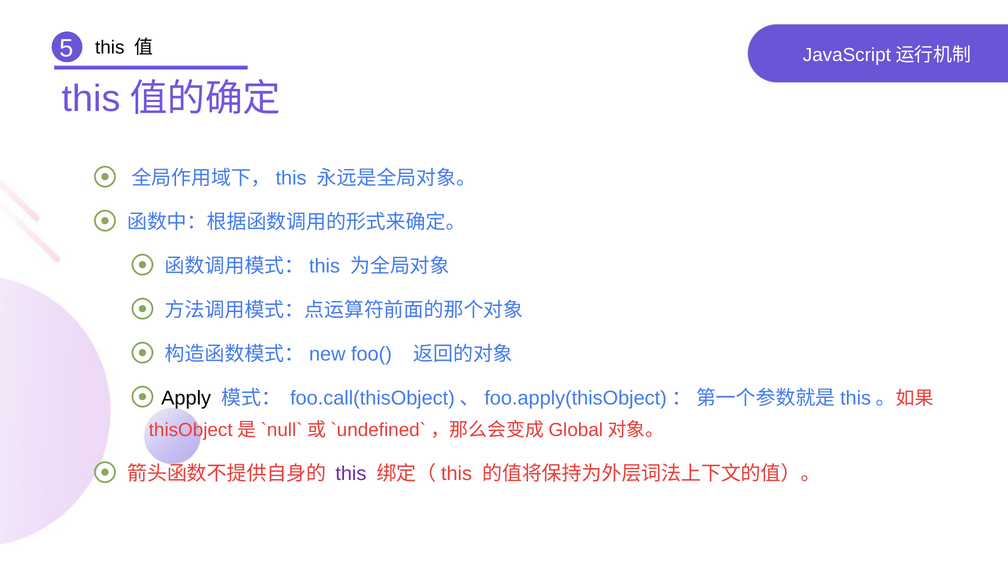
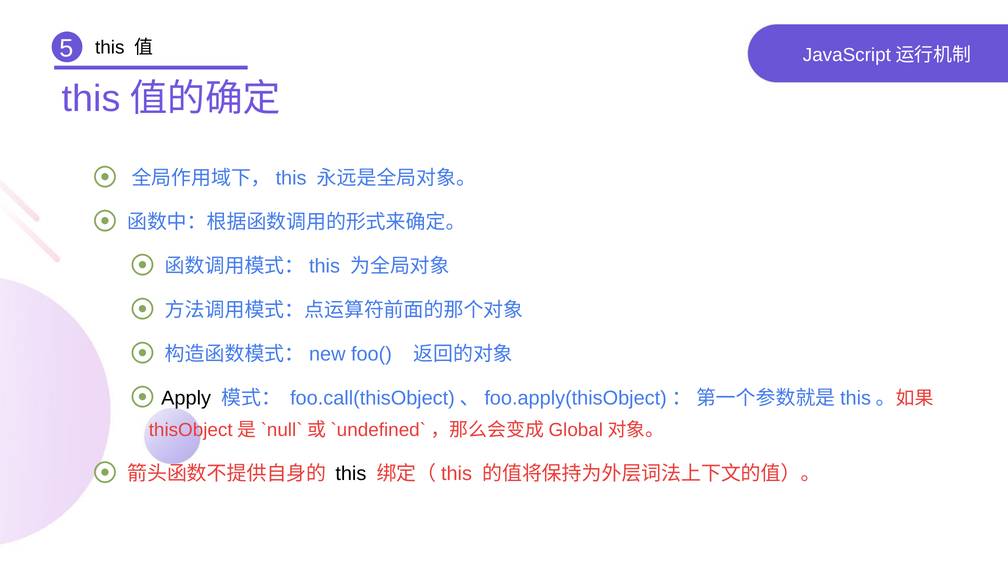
this colour: purple -> black (351, 474)
